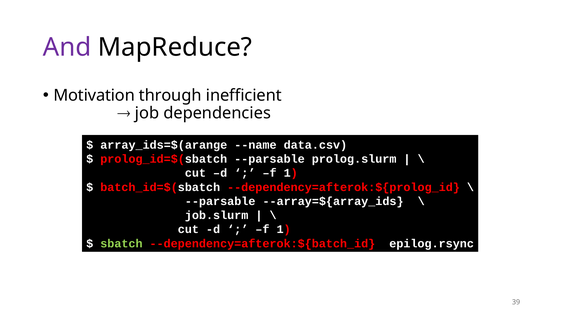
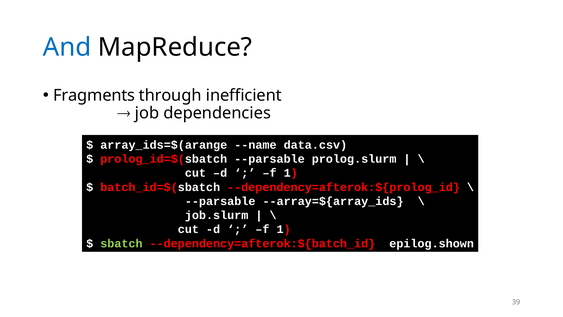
And colour: purple -> blue (67, 47)
Motivation: Motivation -> Fragments (94, 95)
epilog.rsync: epilog.rsync -> epilog.shown (432, 243)
